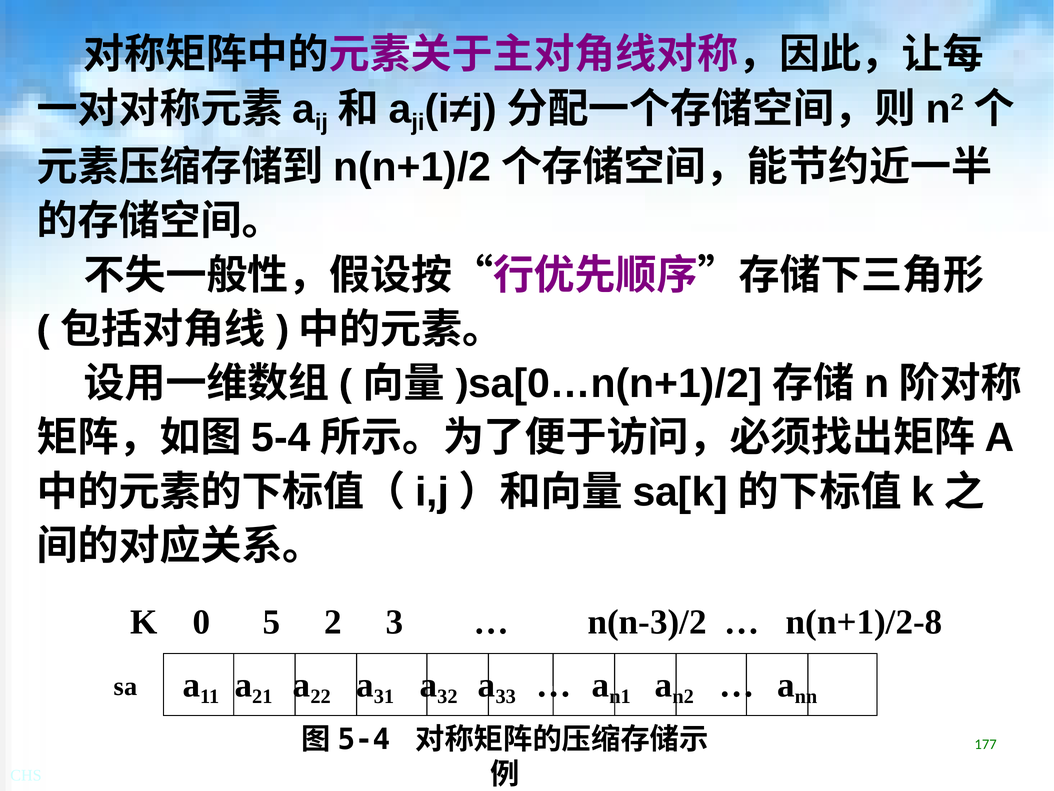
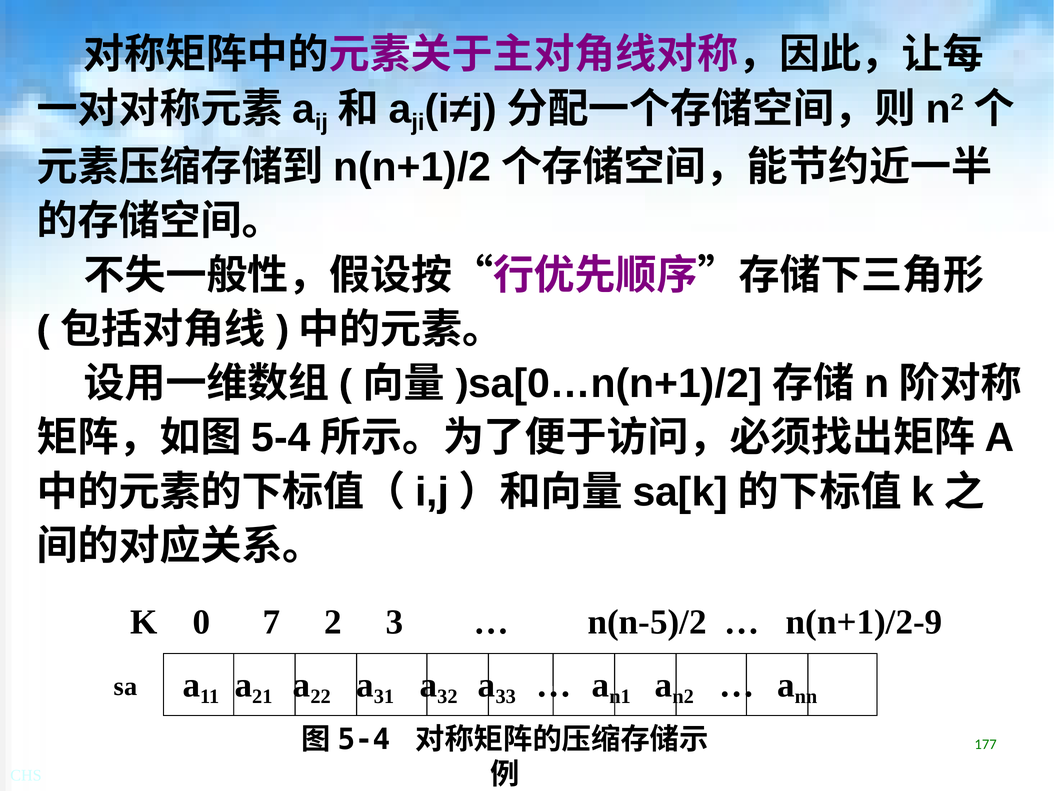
5: 5 -> 7 (272, 622)
n(n-3)/2: n(n-3)/2 -> n(n-5)/2 (647, 622)
n(n+1)/2-8: n(n+1)/2-8 -> n(n+1)/2-9 (864, 622)
